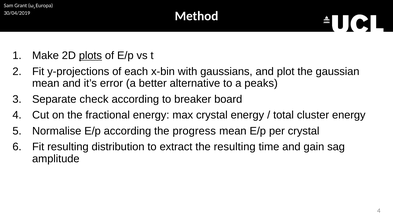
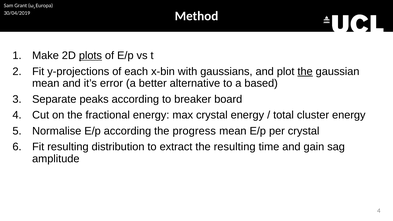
the underline: none -> present (305, 71)
peaks: peaks -> based (261, 83)
check: check -> peaks (94, 99)
